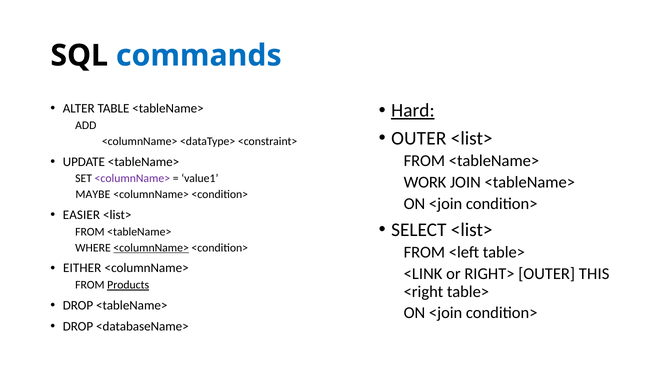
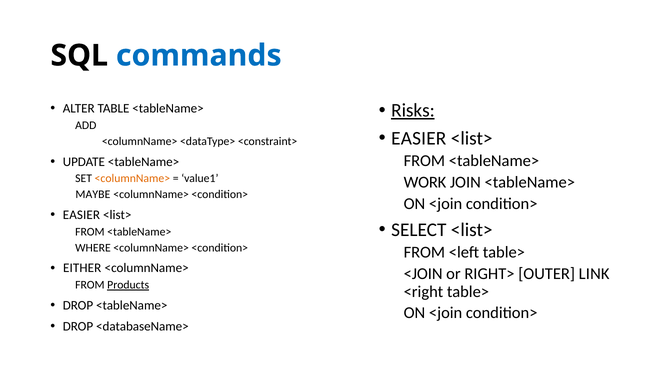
Hard: Hard -> Risks (413, 110)
OUTER: OUTER -> EASIER (419, 138)
<columnName> colour: purple -> orange (132, 178)
<columnName> underline: present -> none (151, 248)
<LINK: <LINK -> <JOIN (423, 274)
THIS: THIS -> LINK (594, 274)
